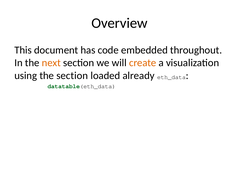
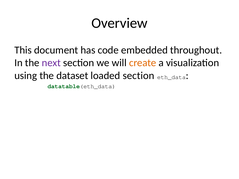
next colour: orange -> purple (51, 63)
the section: section -> dataset (72, 76)
loaded already: already -> section (139, 76)
